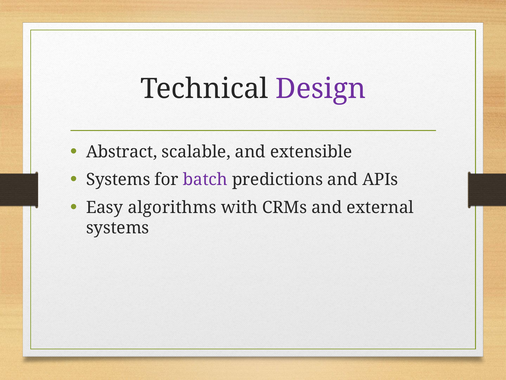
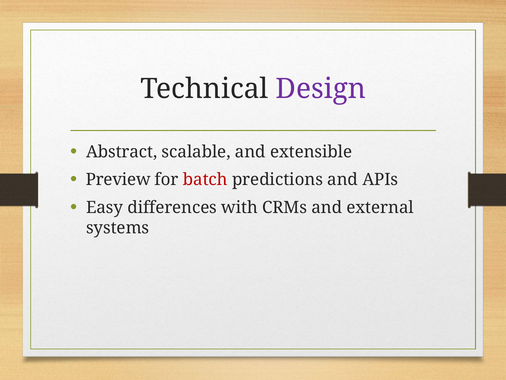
Systems: Systems -> Preview (118, 179)
batch colour: purple -> red (205, 179)
algorithms: algorithms -> differences (172, 207)
